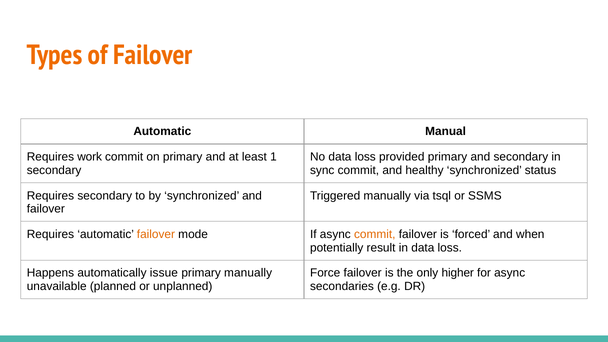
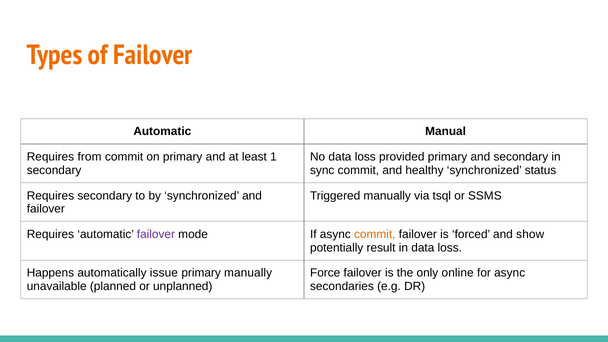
work: work -> from (89, 157)
failover colour: orange -> purple (156, 234)
when: when -> show (530, 234)
higher: higher -> online (458, 273)
